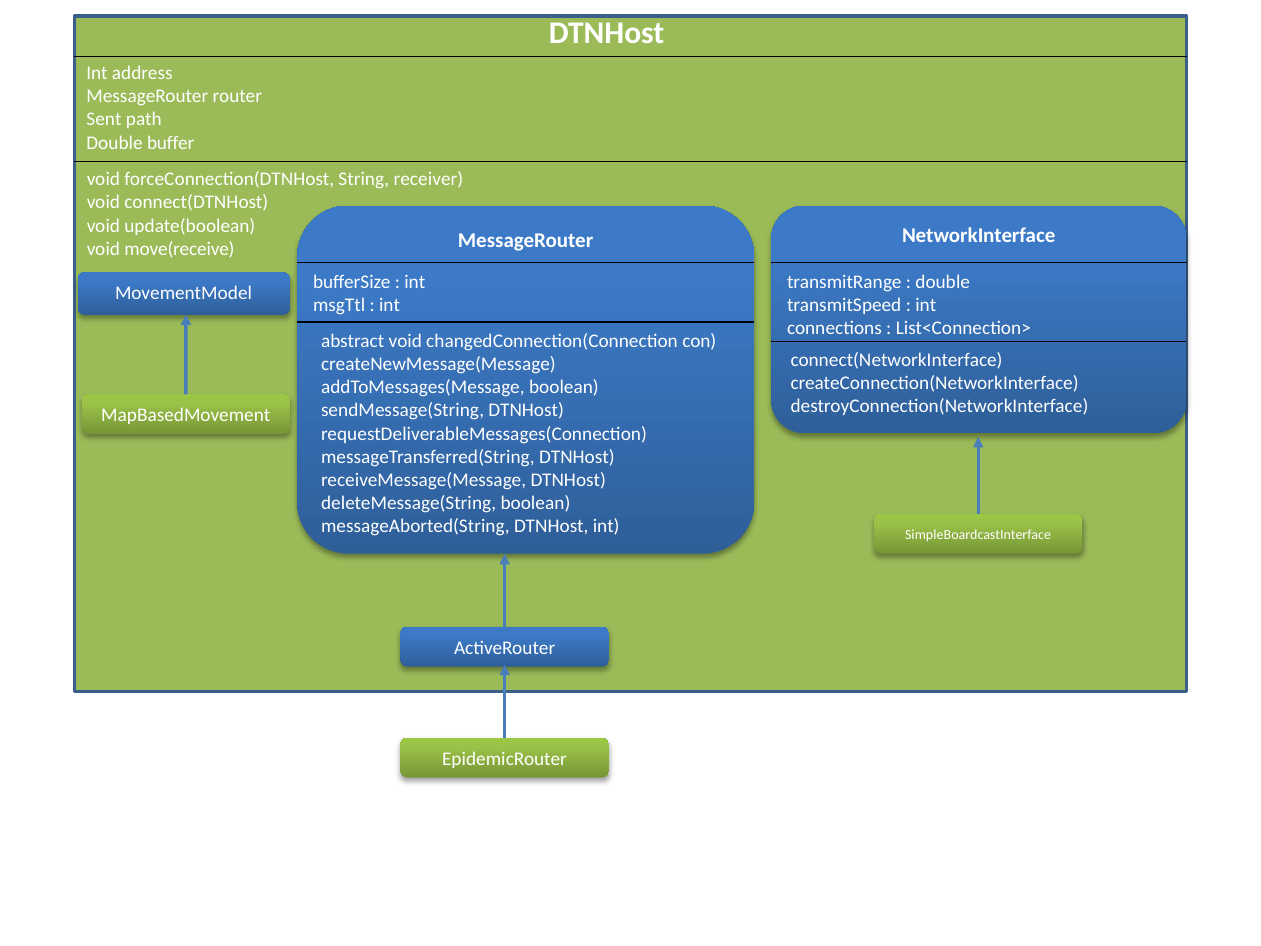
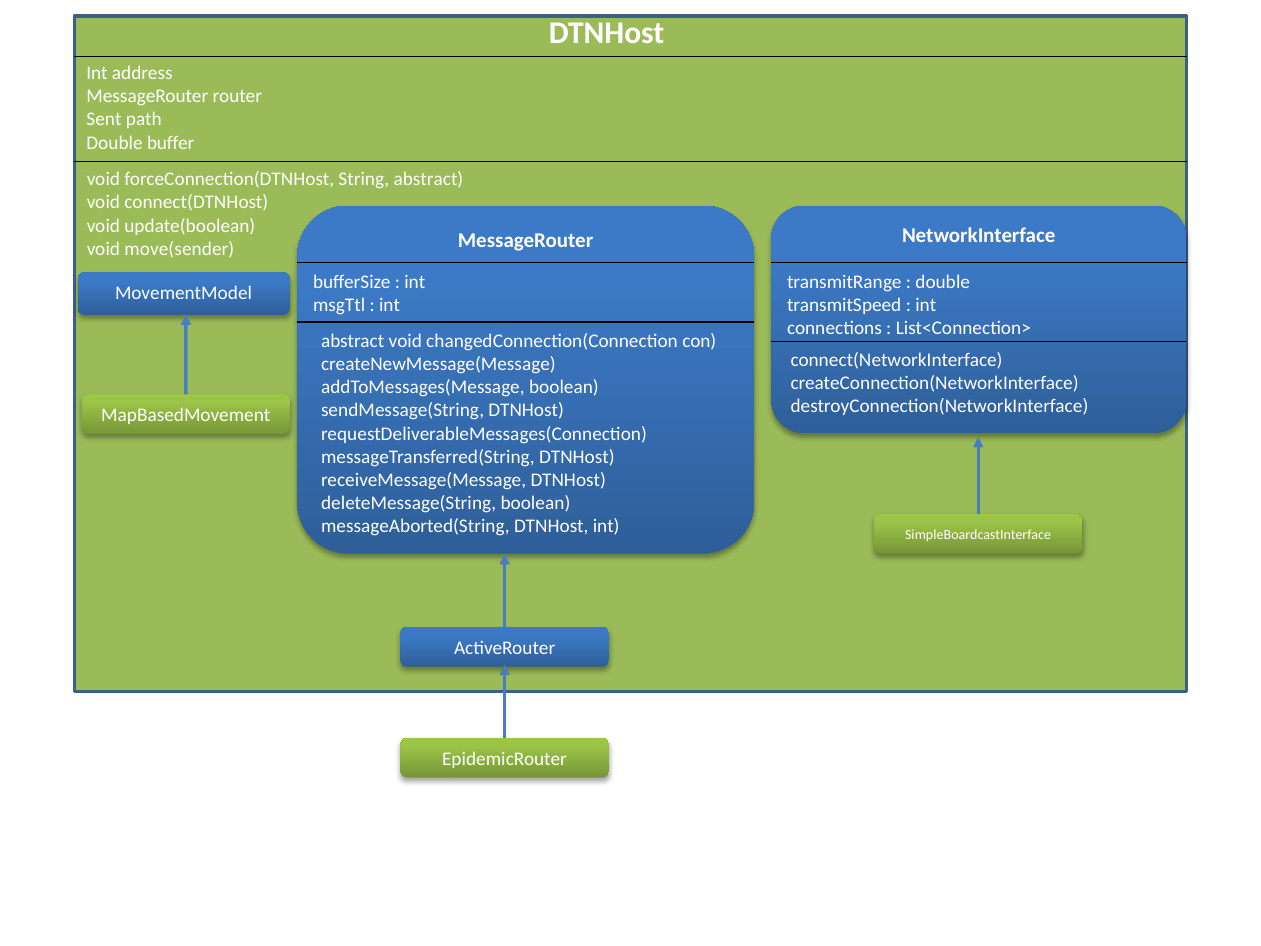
String receiver: receiver -> abstract (428, 179)
move(receive: move(receive -> move(sender (179, 249)
